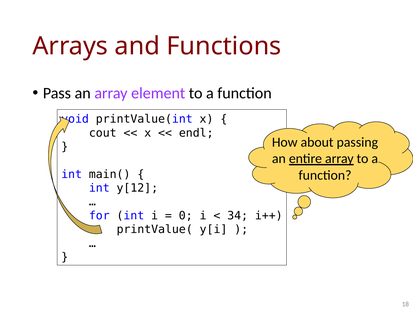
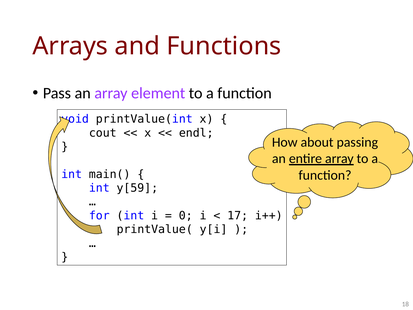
y[12: y[12 -> y[59 (137, 188)
34: 34 -> 17 (238, 215)
